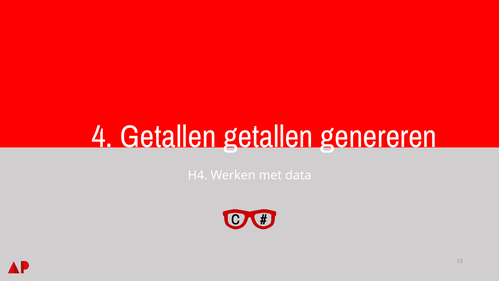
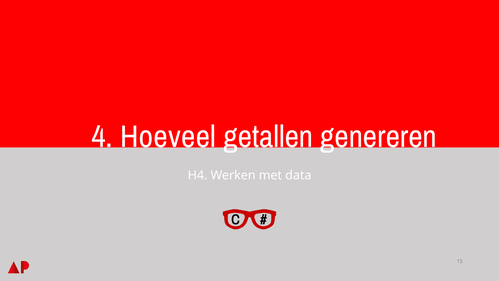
4 Getallen: Getallen -> Hoeveel (168, 137)
